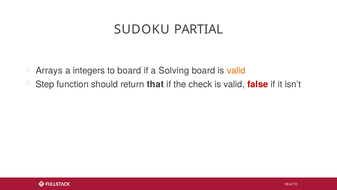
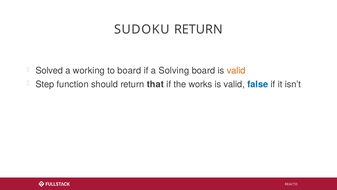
SUDOKU PARTIAL: PARTIAL -> RETURN (198, 29)
Arrays: Arrays -> Solved (49, 70)
integers: integers -> working (89, 70)
check: check -> works (200, 84)
false colour: red -> blue (258, 84)
